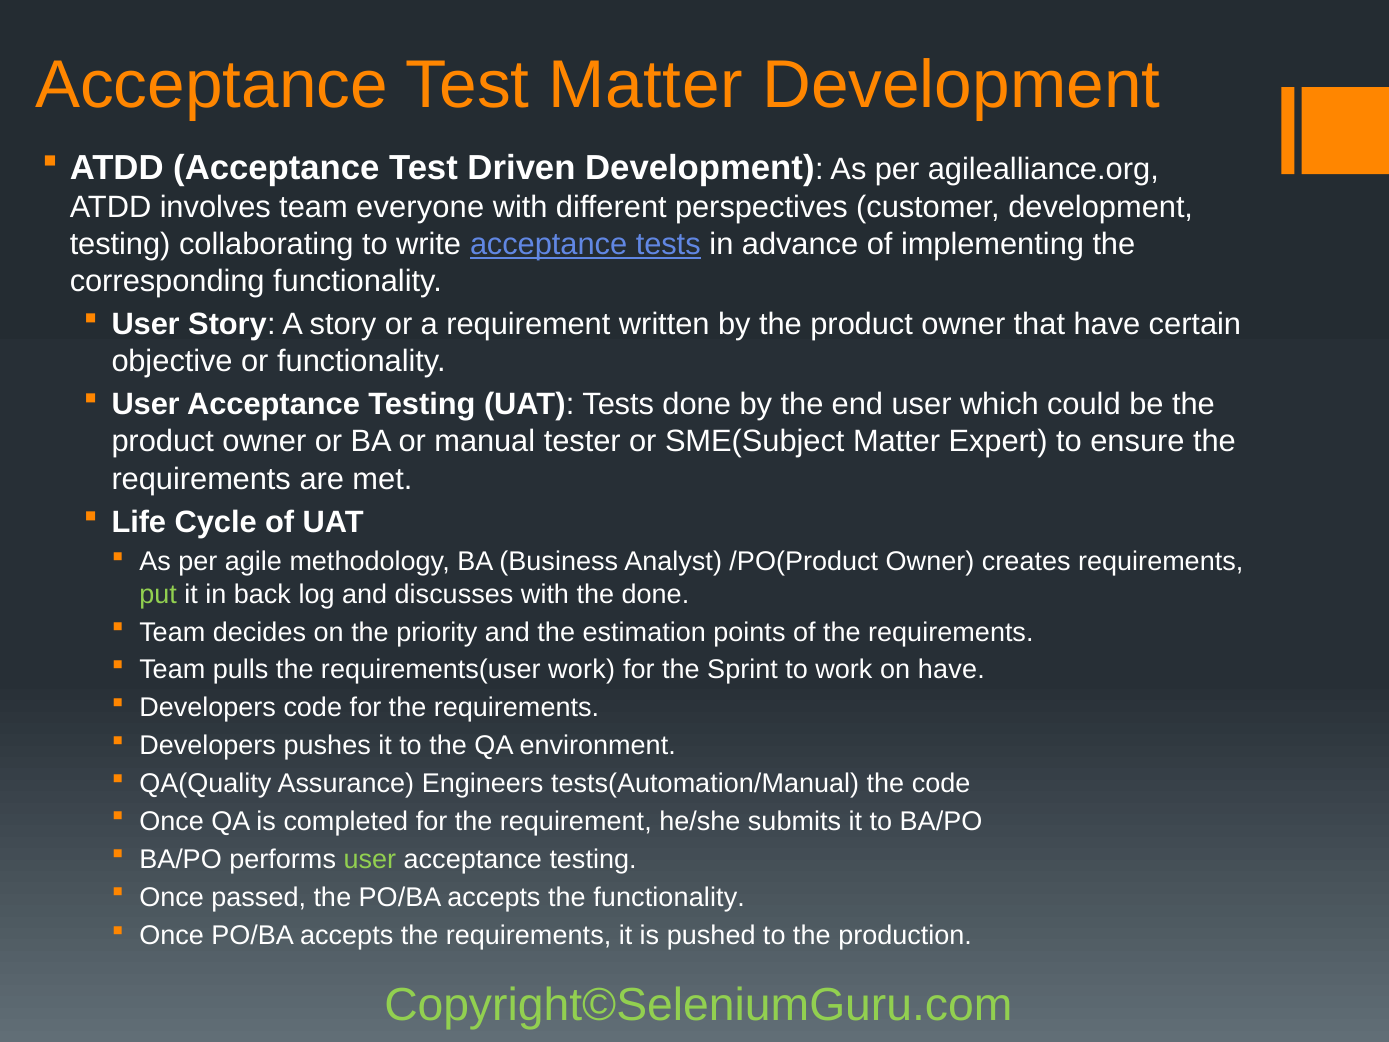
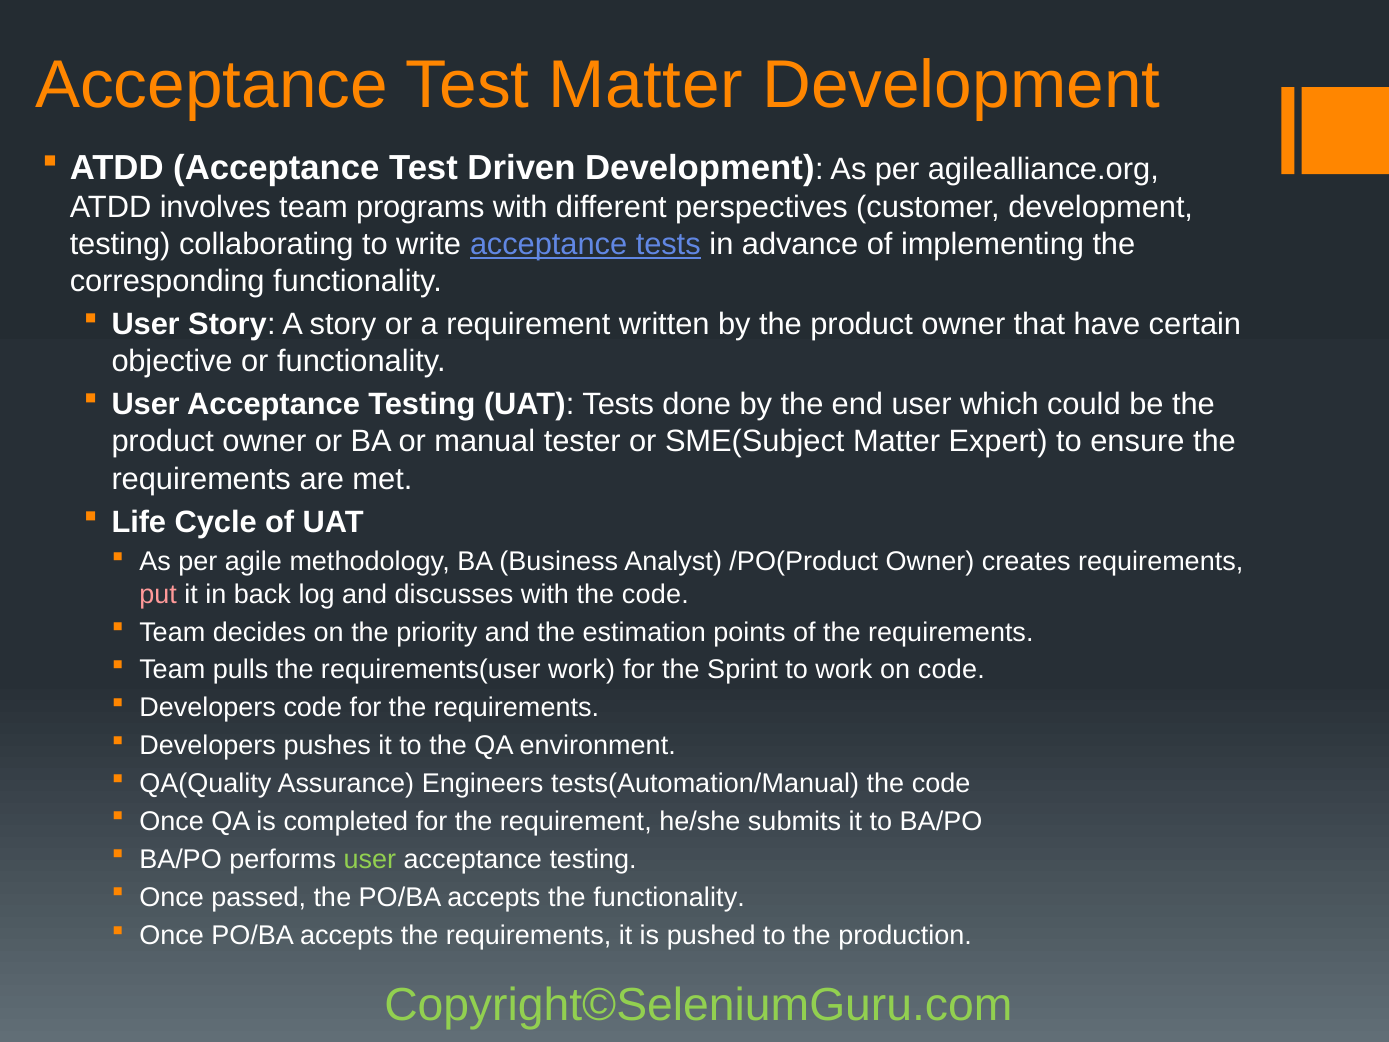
everyone: everyone -> programs (420, 207)
put colour: light green -> pink (158, 594)
with the done: done -> code (655, 594)
on have: have -> code (951, 670)
